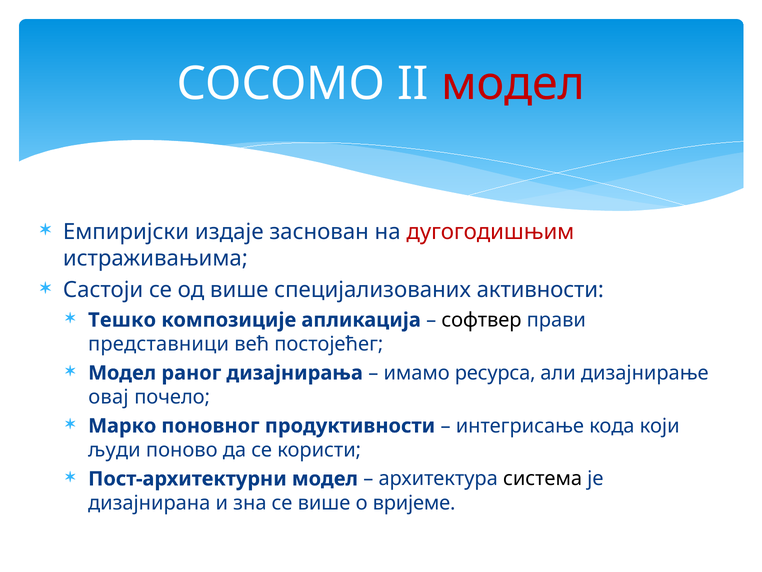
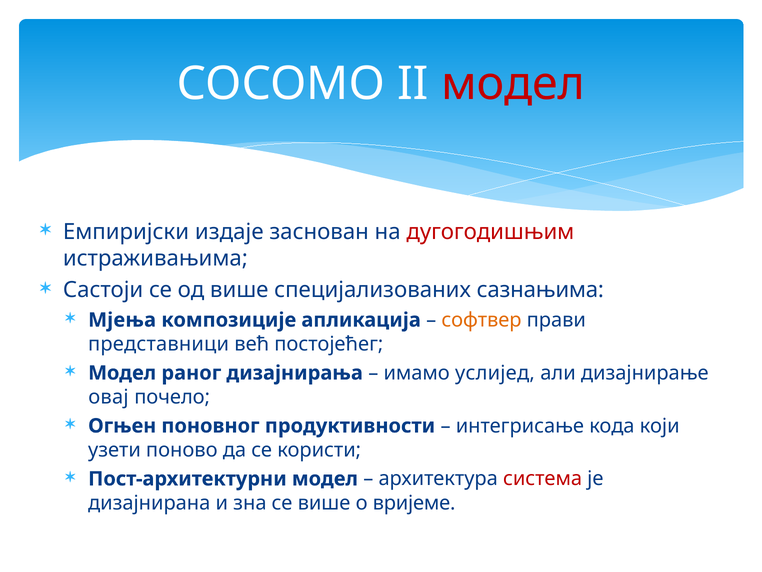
активности: активности -> сазнањима (540, 290)
Тешко: Тешко -> Мјења (122, 320)
софтвер colour: black -> orange (481, 320)
ресурса: ресурса -> услијед (495, 373)
Марко: Марко -> Огњен (122, 426)
људи: људи -> узети (114, 450)
система colour: black -> red (543, 478)
